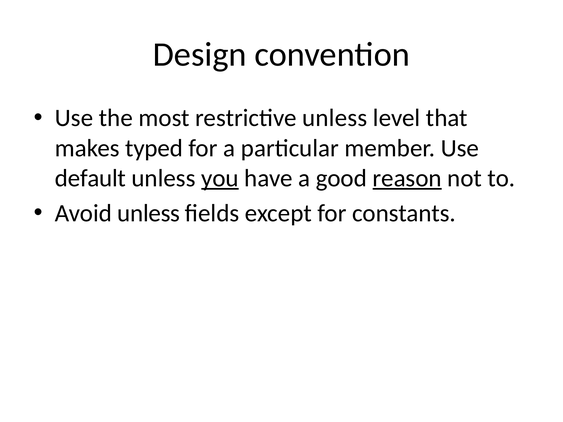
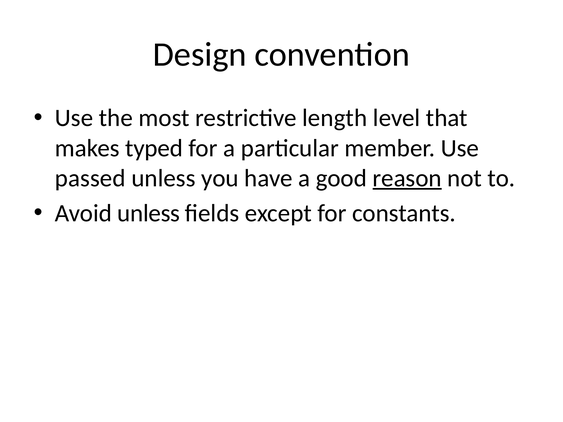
restrictive unless: unless -> length (335, 118)
default: default -> passed (90, 178)
you underline: present -> none (220, 178)
